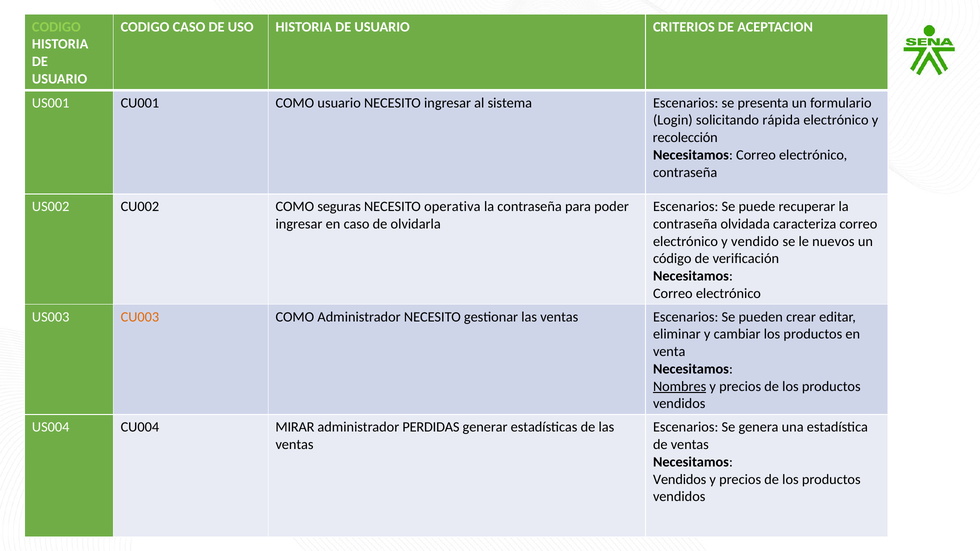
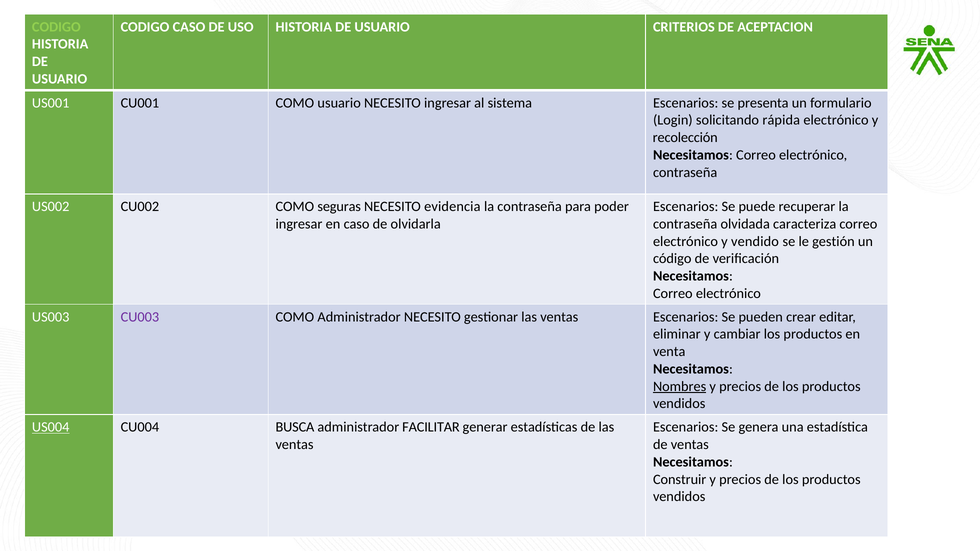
operativa: operativa -> evidencia (452, 207)
nuevos: nuevos -> gestión (833, 241)
CU003 colour: orange -> purple (140, 317)
US004 underline: none -> present (51, 427)
MIRAR: MIRAR -> BUSCA (295, 427)
PERDIDAS: PERDIDAS -> FACILITAR (431, 427)
Vendidos: Vendidos -> Construir (680, 480)
